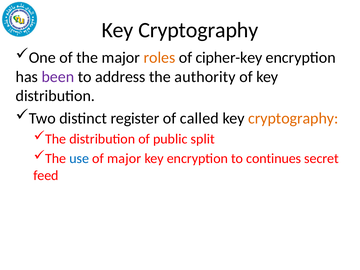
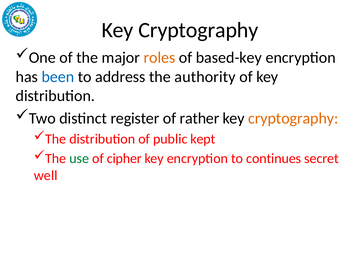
cipher-key: cipher-key -> based-key (229, 58)
been colour: purple -> blue (58, 77)
called: called -> rather (200, 118)
split: split -> kept (203, 139)
use colour: blue -> green (79, 159)
of major: major -> cipher (124, 159)
feed: feed -> well (46, 175)
